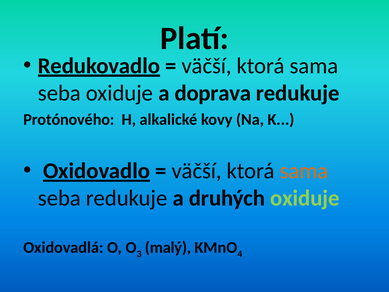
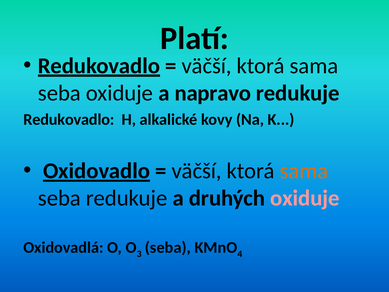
doprava: doprava -> napravo (213, 93)
Protónového: Protónového -> Redukovadlo (69, 119)
oxiduje colour: light green -> pink (305, 198)
malý: malý -> seba (168, 247)
